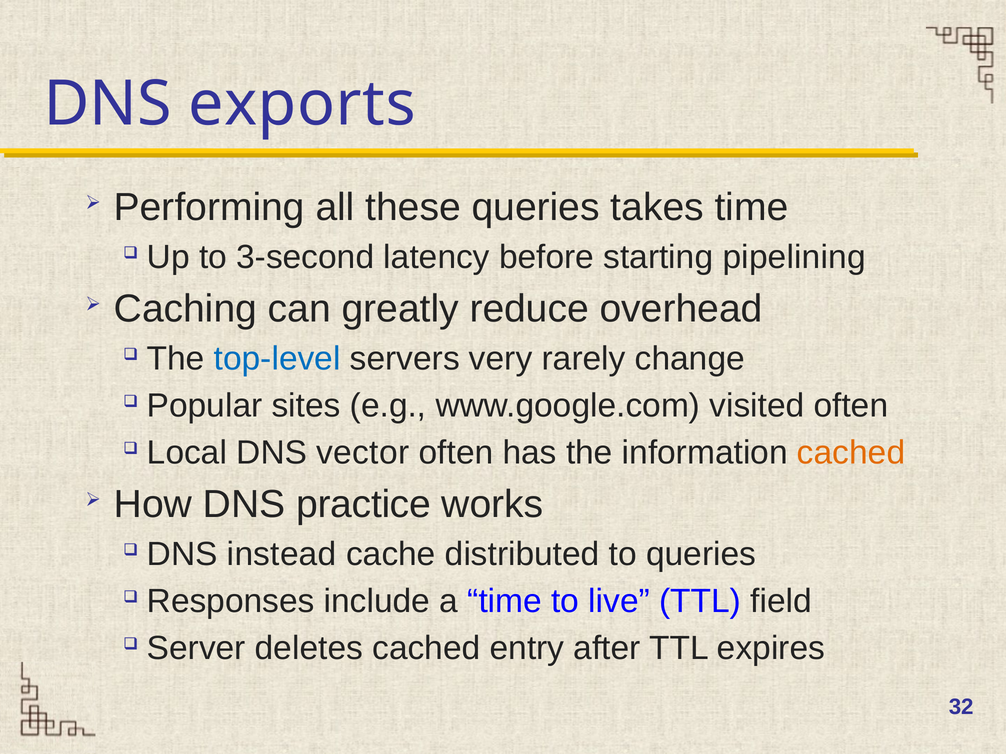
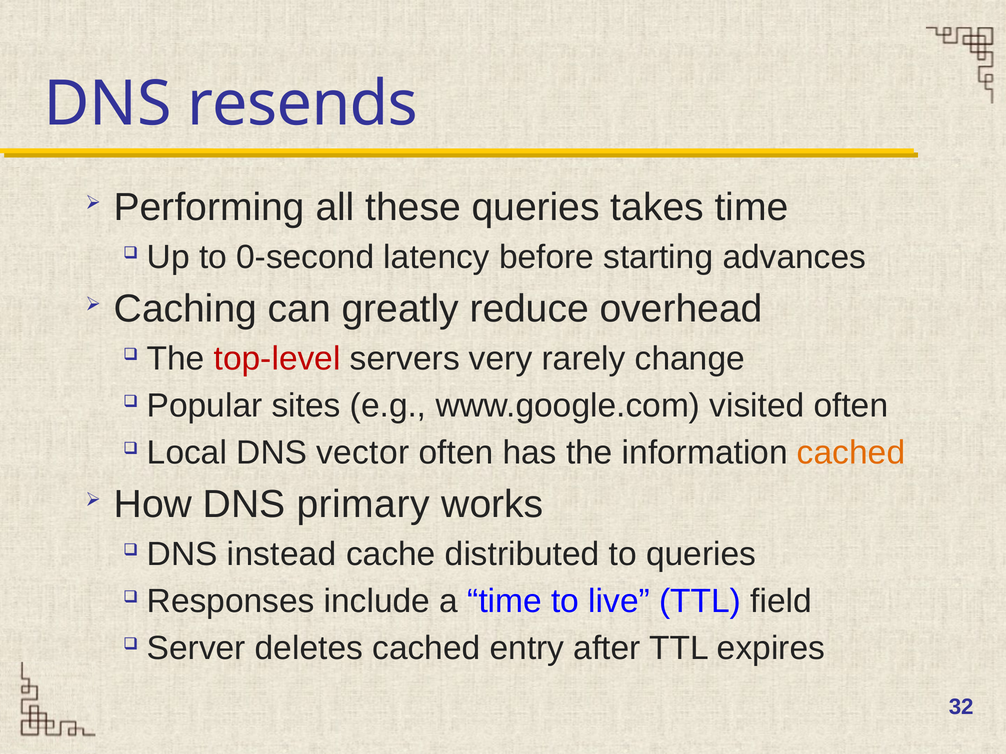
exports: exports -> resends (303, 104)
3-second: 3-second -> 0-second (305, 257)
pipelining: pipelining -> advances (794, 257)
top-level colour: blue -> red (277, 359)
practice: practice -> primary (363, 505)
